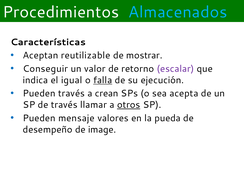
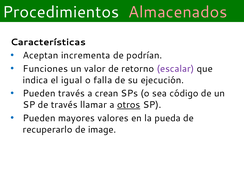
Almacenados colour: light blue -> pink (178, 12)
reutilizable: reutilizable -> incrementa (86, 55)
mostrar: mostrar -> podrían (144, 55)
Conseguir: Conseguir -> Funciones (45, 69)
falla underline: present -> none (103, 80)
acepta: acepta -> código (184, 93)
mensaje: mensaje -> mayores (76, 118)
desempeño: desempeño -> recuperarlo (48, 129)
